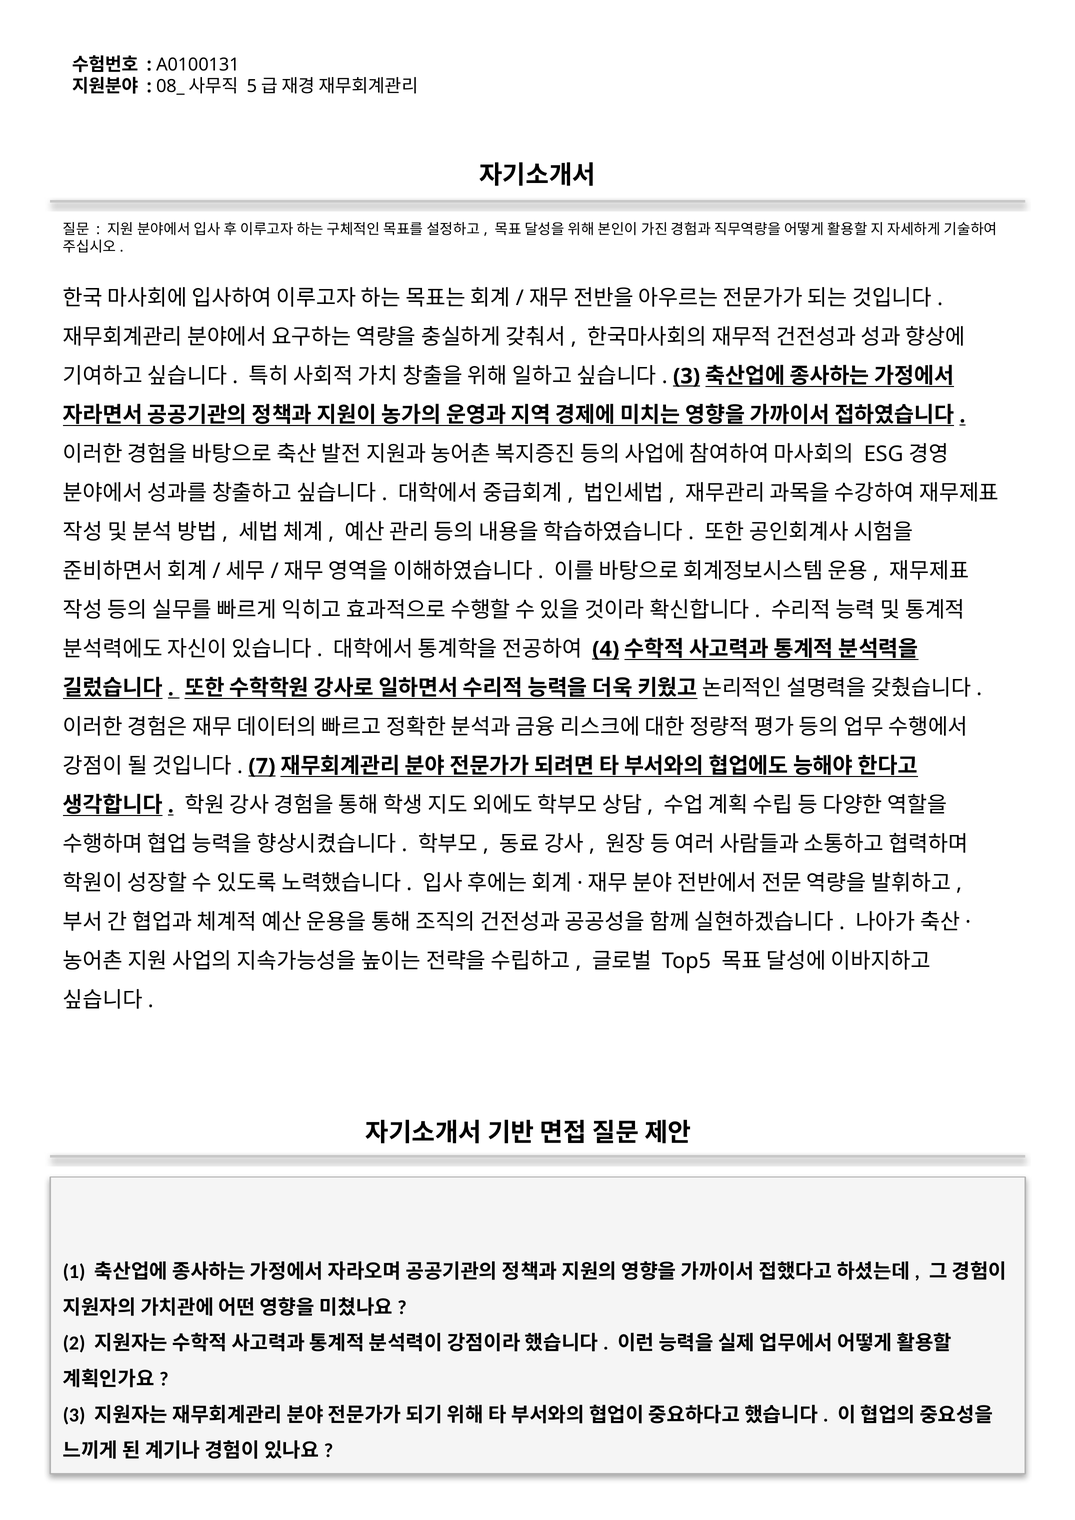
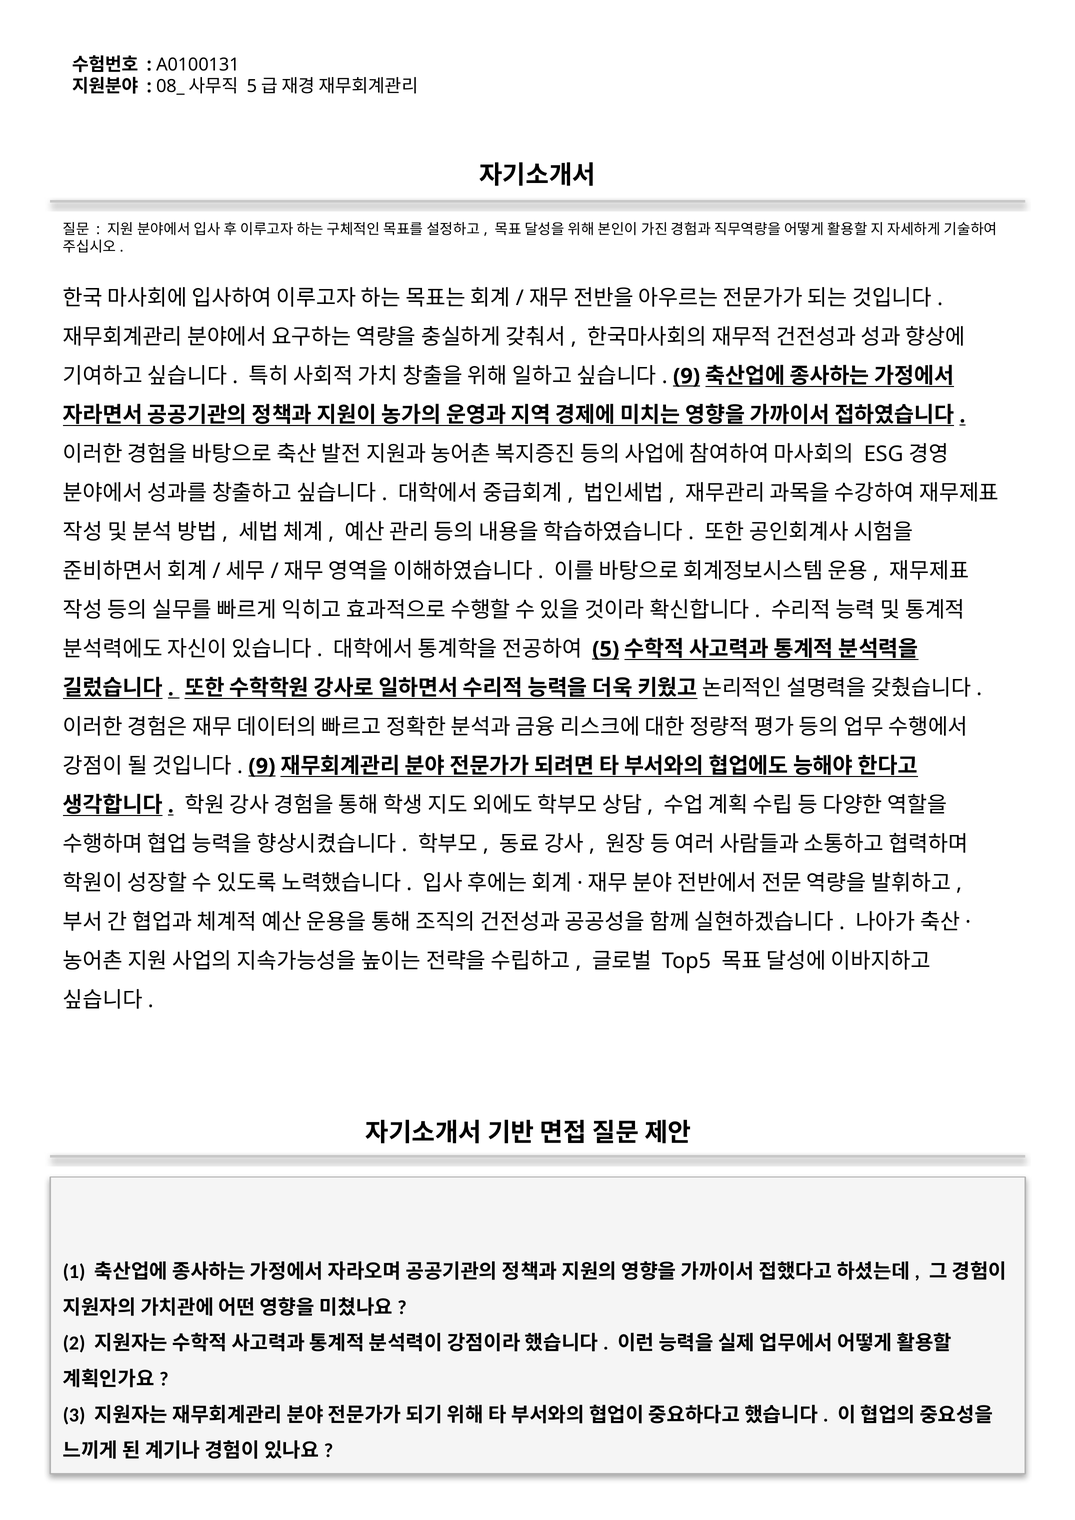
3: 3 -> 9 (687, 376)
4: 4 -> 5 (606, 649)
7: 7 -> 9 (262, 766)
